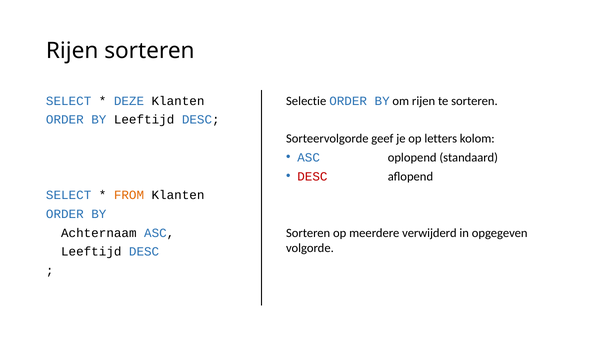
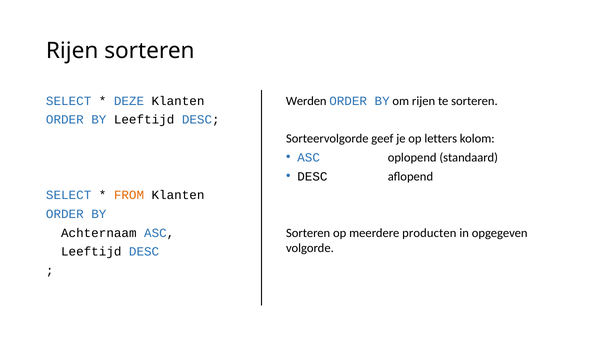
Selectie: Selectie -> Werden (306, 101)
DESC colour: red -> black (312, 176)
verwijderd: verwijderd -> producten (429, 233)
